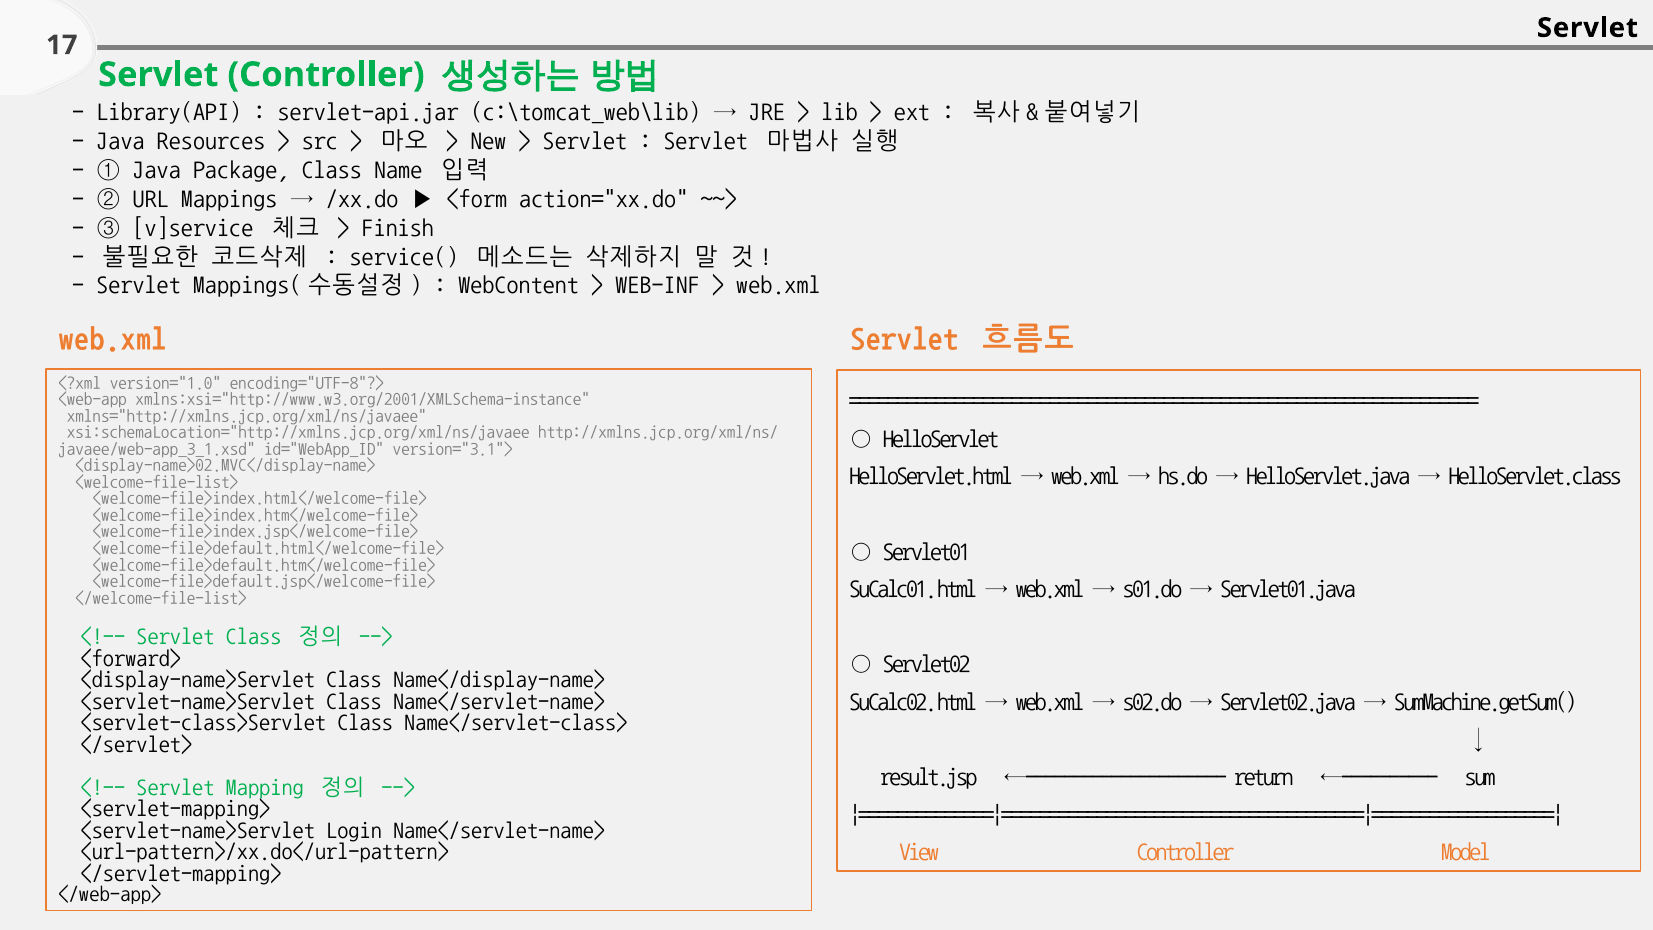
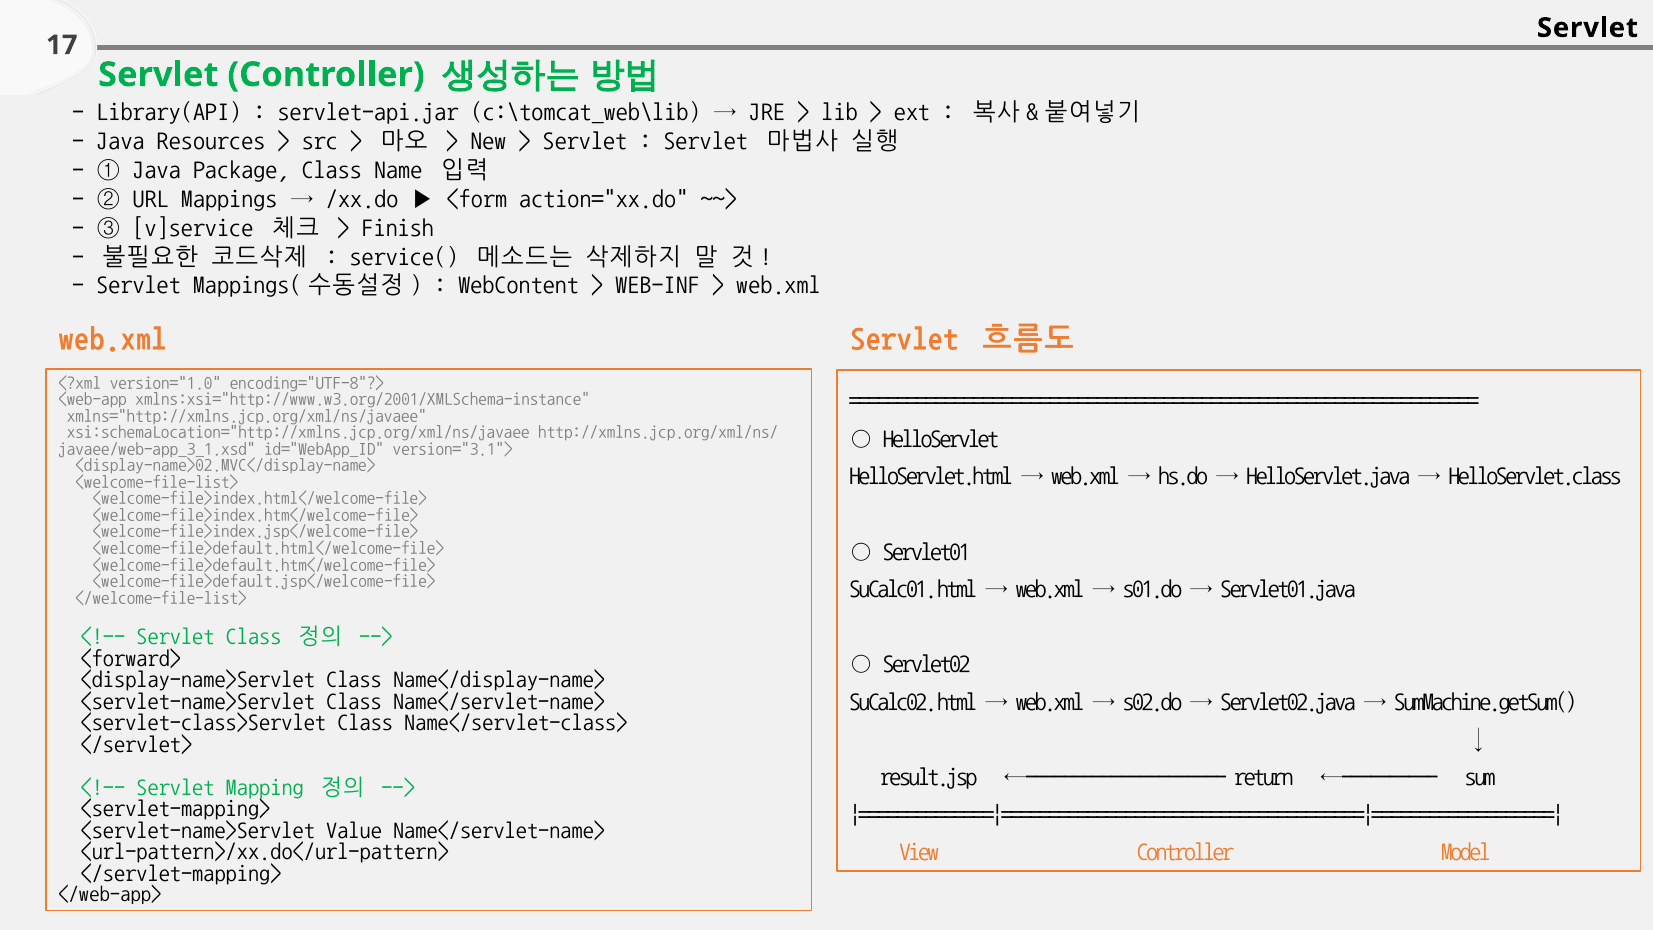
Login: Login -> Value (354, 830)
